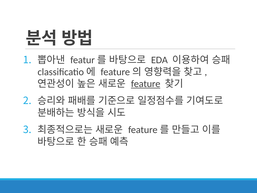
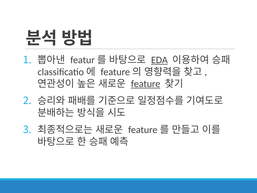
EDA underline: none -> present (159, 60)
